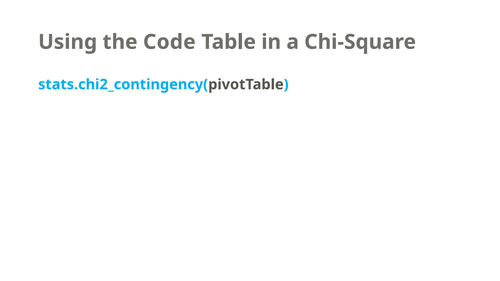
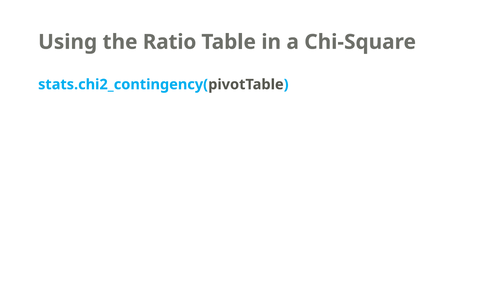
Code: Code -> Ratio (170, 42)
